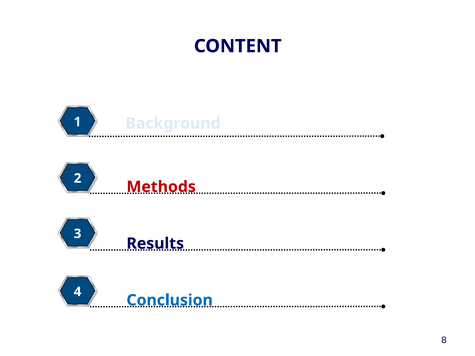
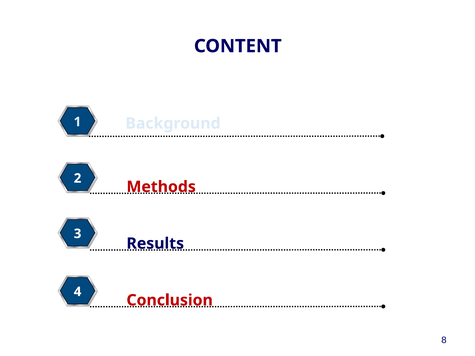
Conclusion colour: blue -> red (170, 300)
